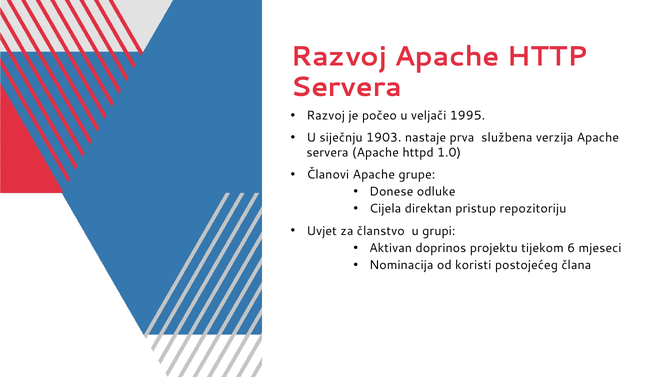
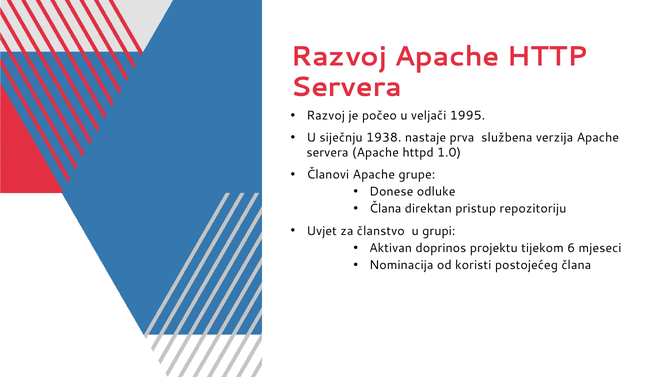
1903: 1903 -> 1938 (384, 138)
Cijela: Cijela -> Člana (385, 209)
